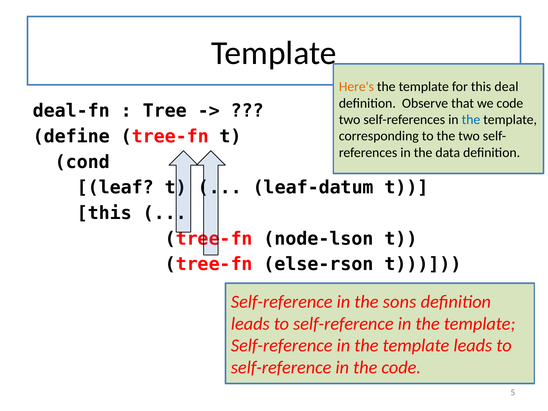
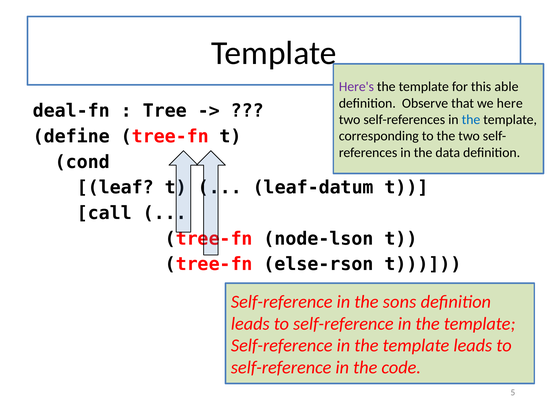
Here's colour: orange -> purple (356, 87)
deal: deal -> able (506, 87)
we code: code -> here (510, 103)
this: this -> call (104, 213)
